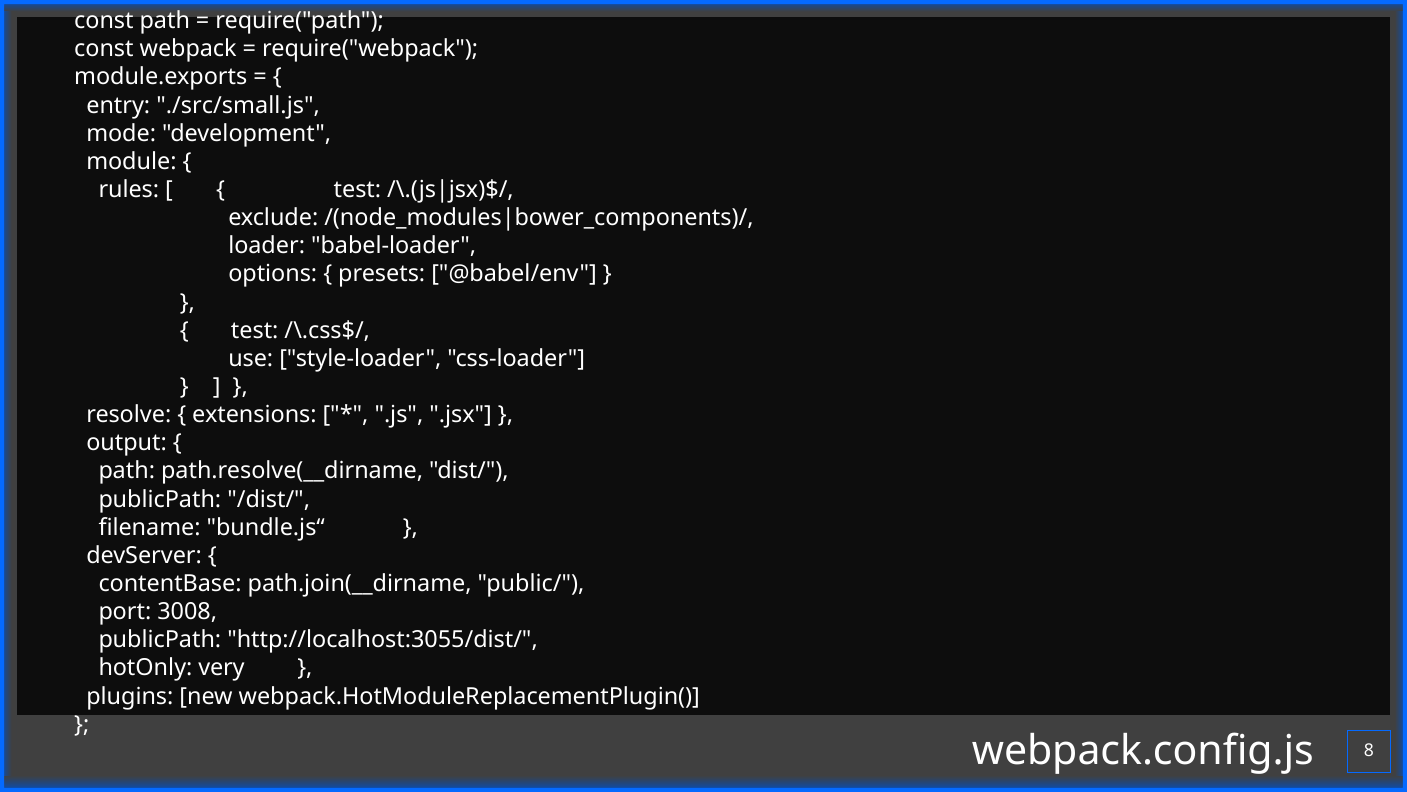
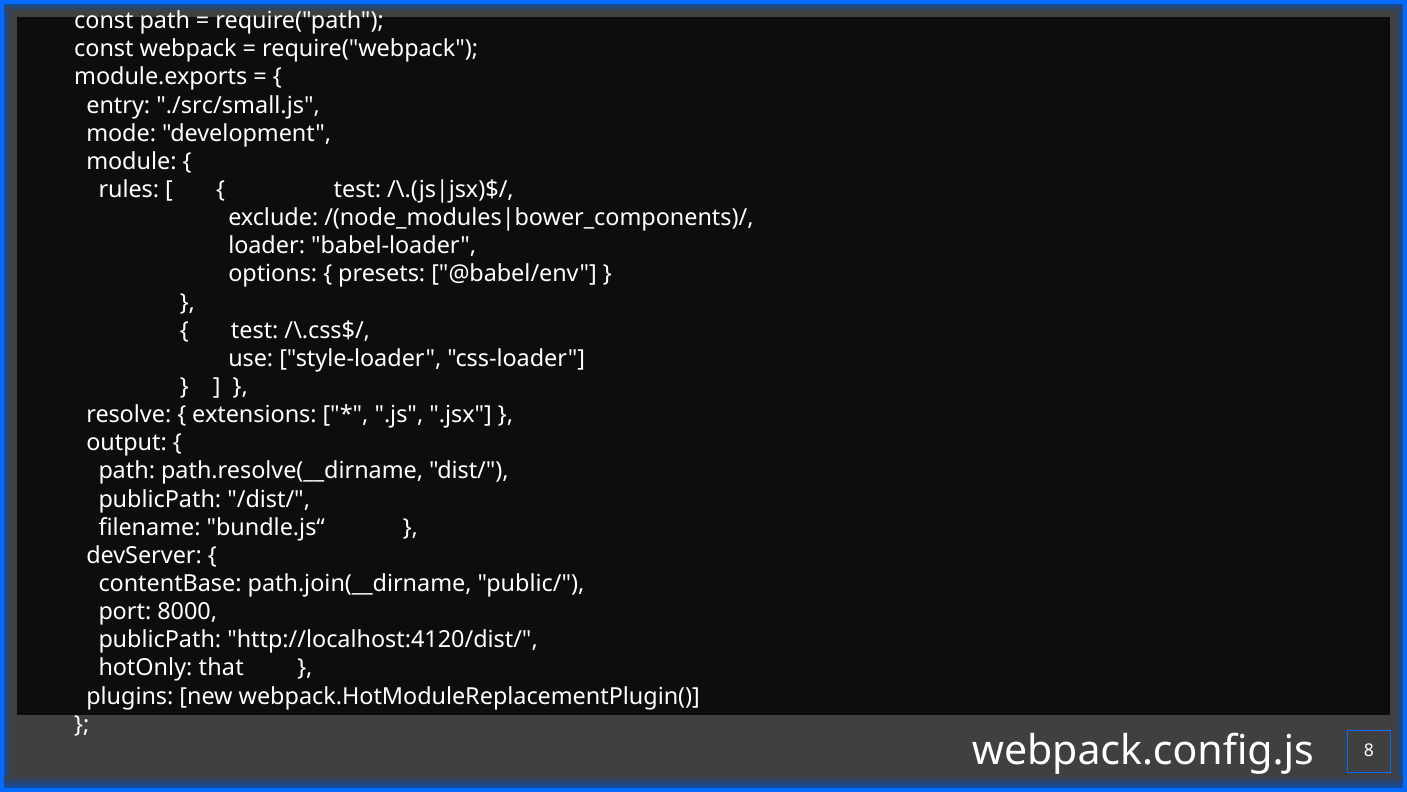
3008: 3008 -> 8000 (187, 611)
http://localhost:3055/dist/: http://localhost:3055/dist/ -> http://localhost:4120/dist/ (383, 640)
very: very -> that (221, 668)
